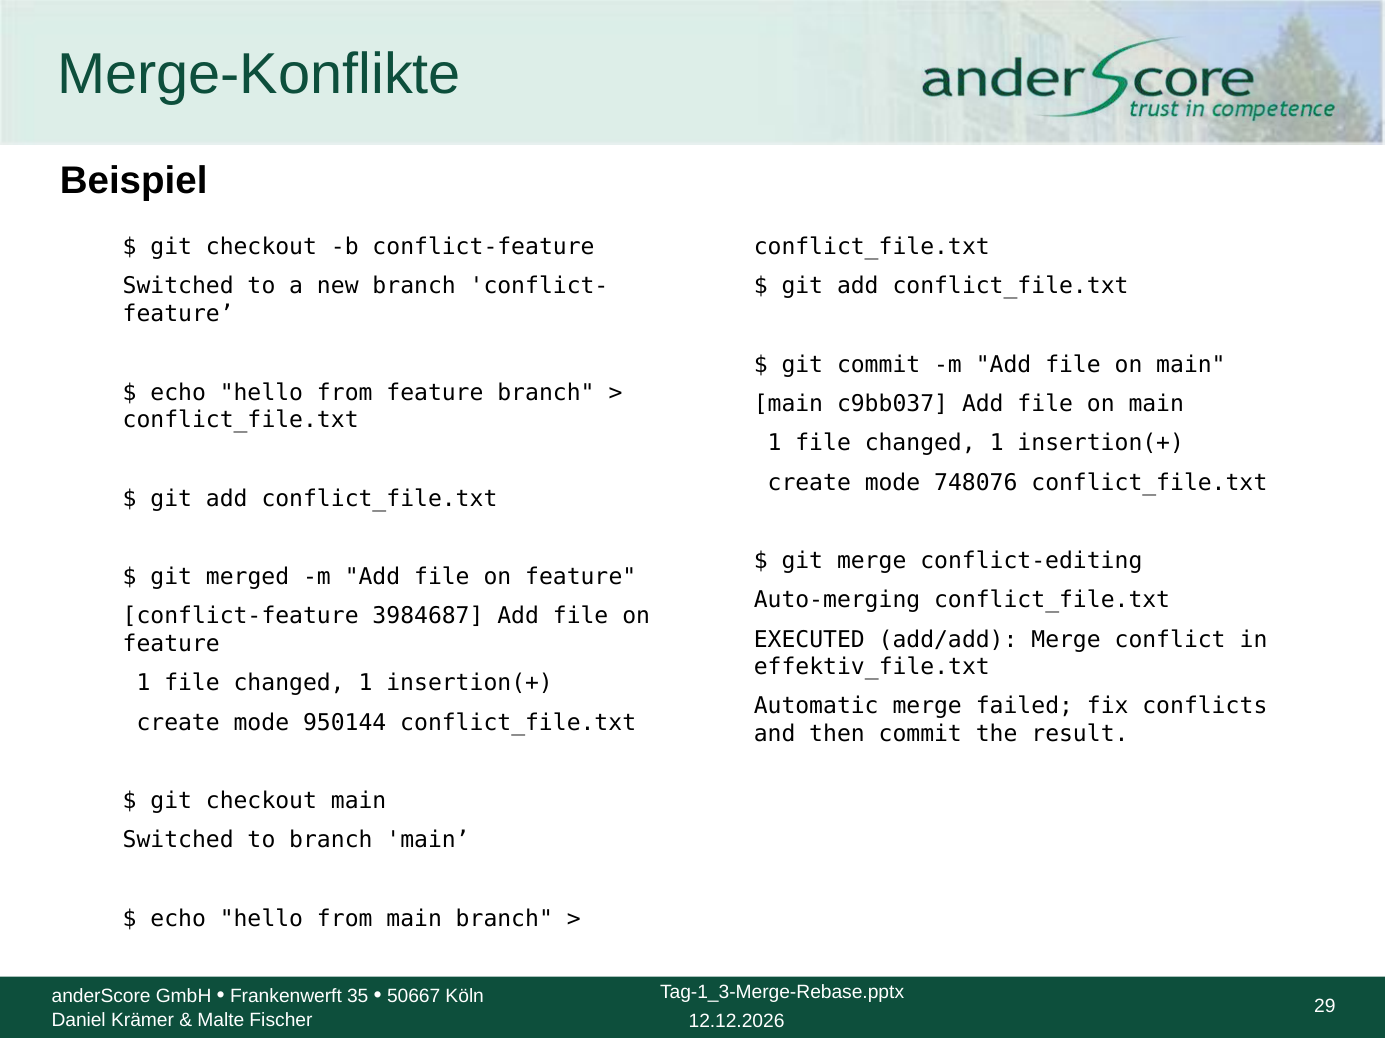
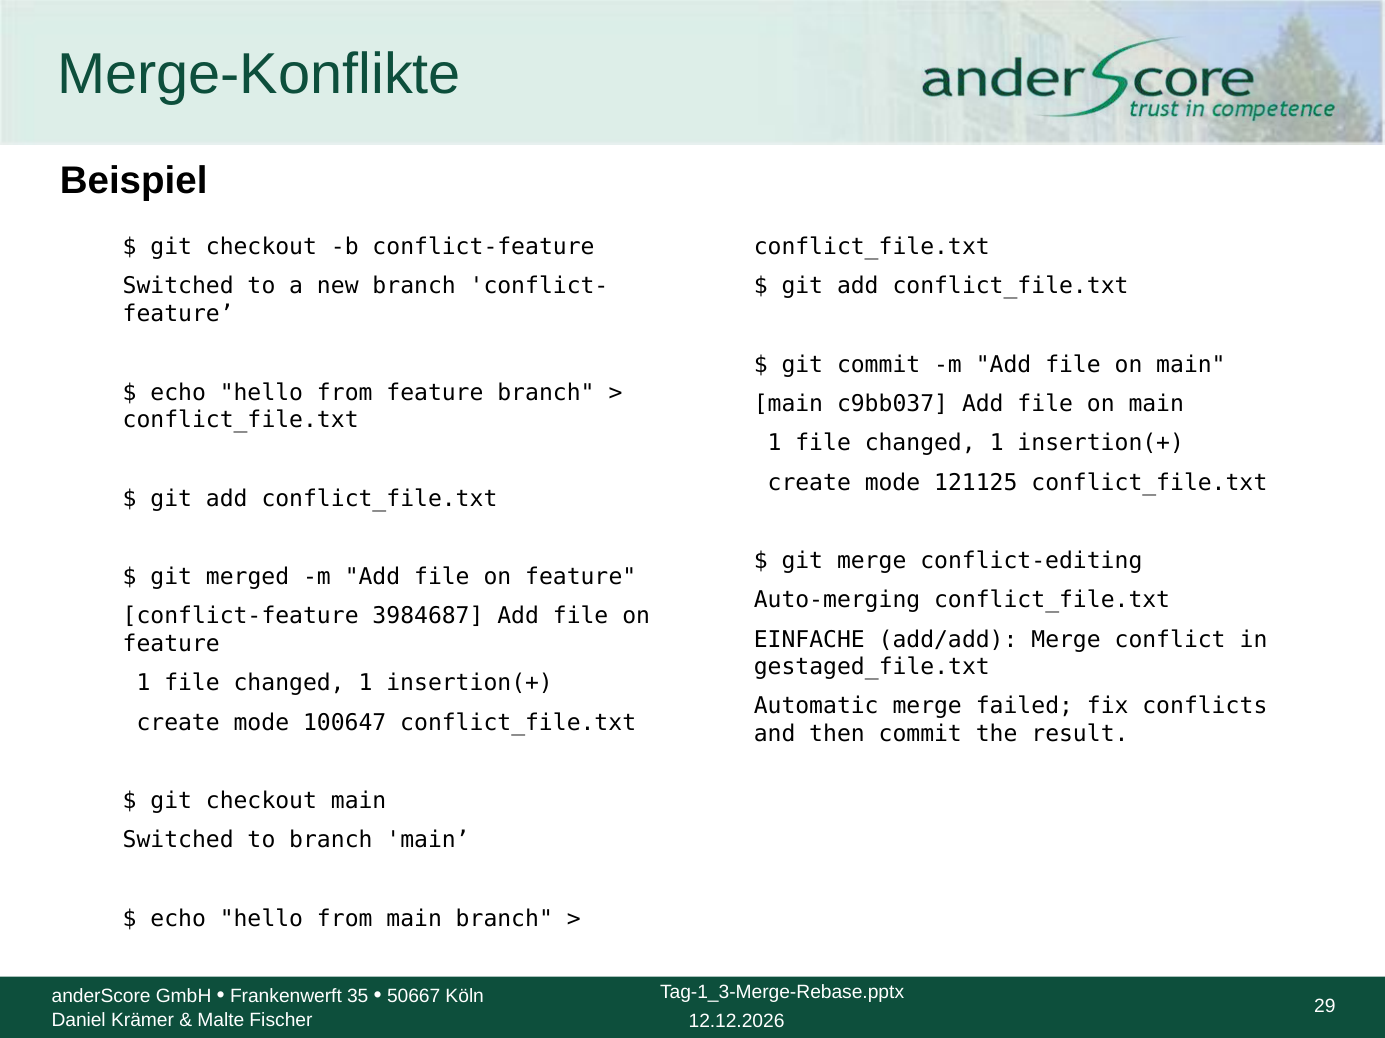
748076: 748076 -> 121125 (976, 483)
EXECUTED: EXECUTED -> EINFACHE (809, 640)
effektiv_file.txt: effektiv_file.txt -> gestaged_file.txt (872, 668)
950144: 950144 -> 100647 (345, 723)
